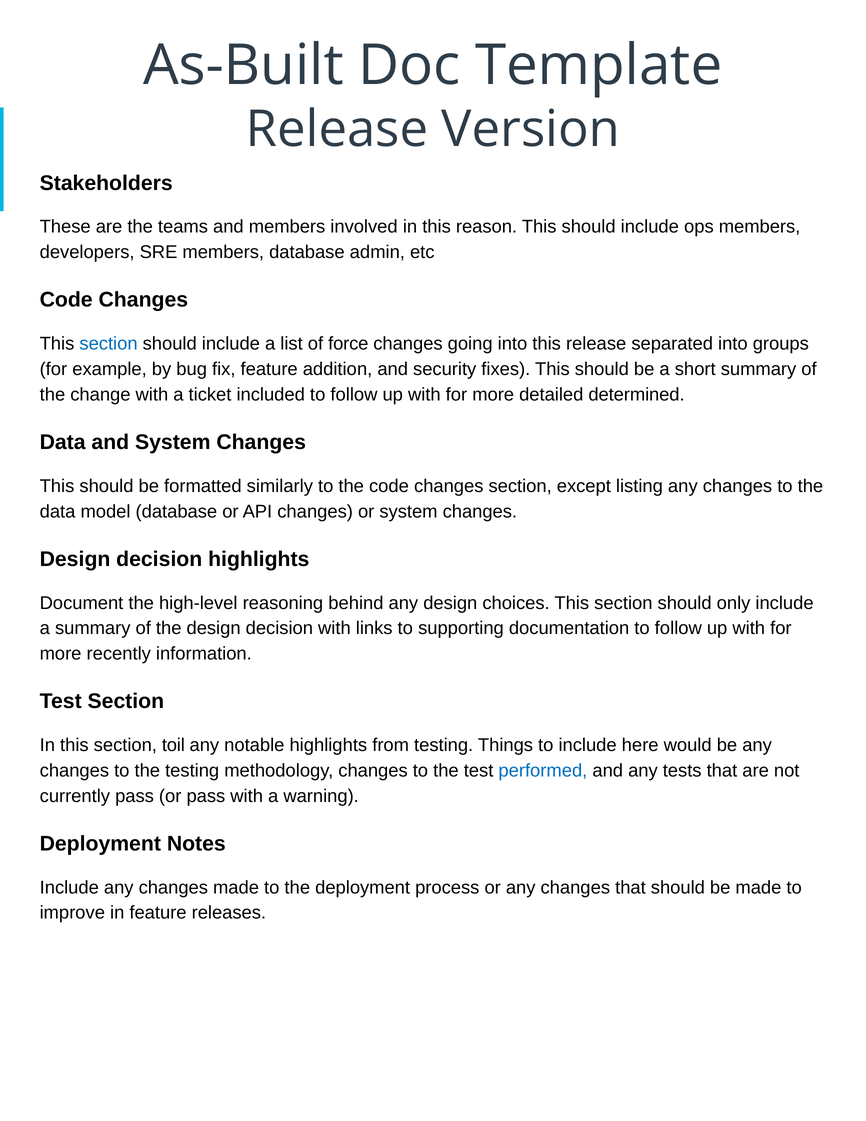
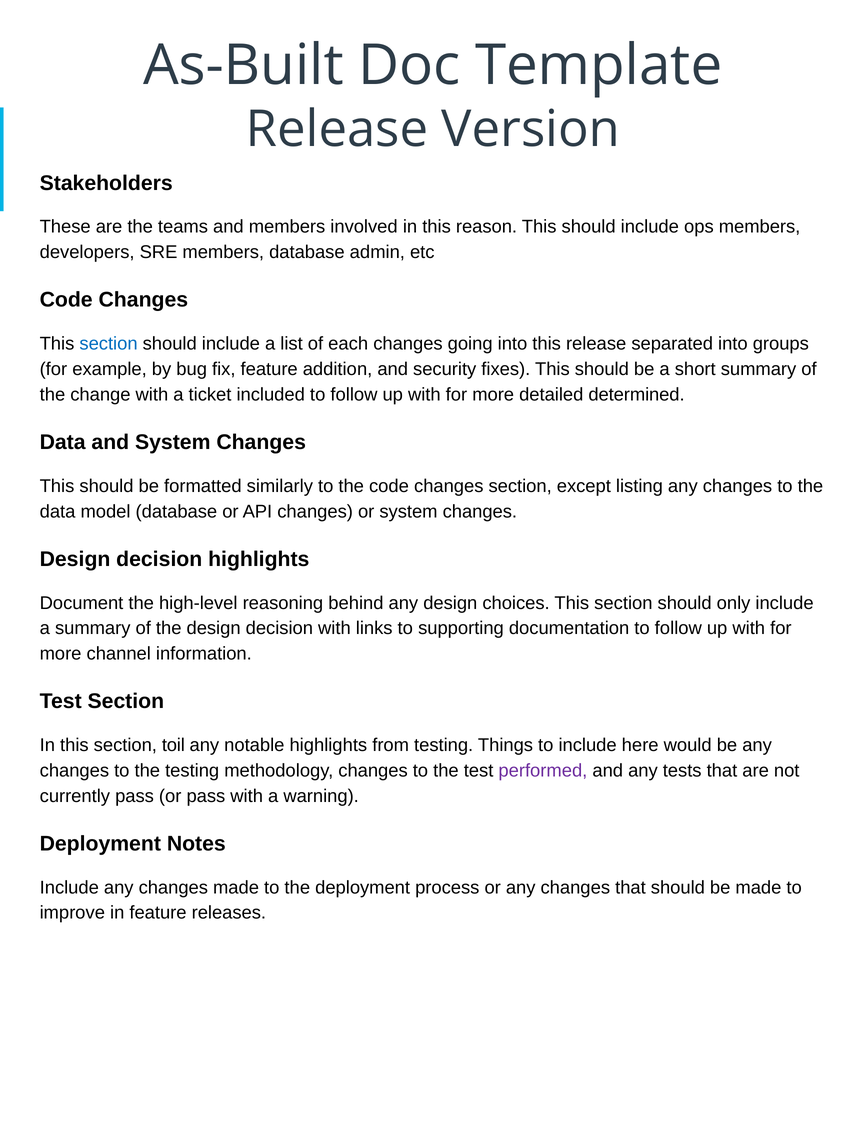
force: force -> each (348, 344)
recently: recently -> channel (119, 654)
performed colour: blue -> purple (543, 770)
